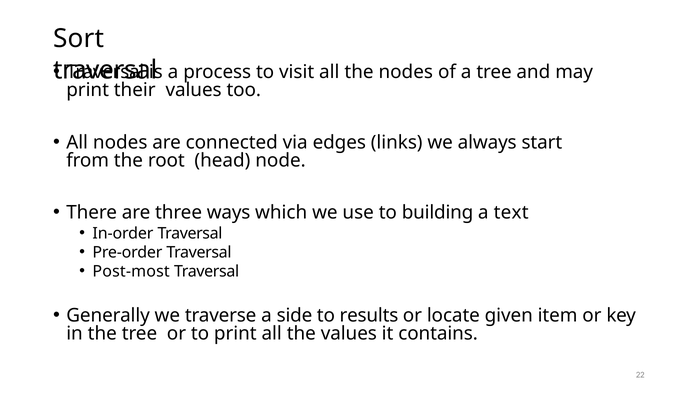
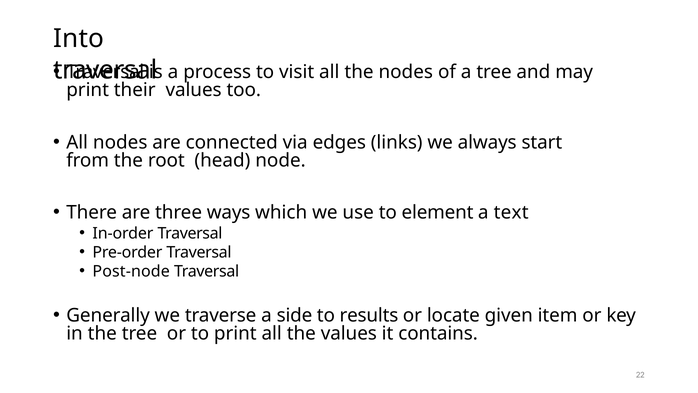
Sort: Sort -> Into (79, 38)
building: building -> element (438, 212)
Post-most: Post-most -> Post-node (131, 271)
